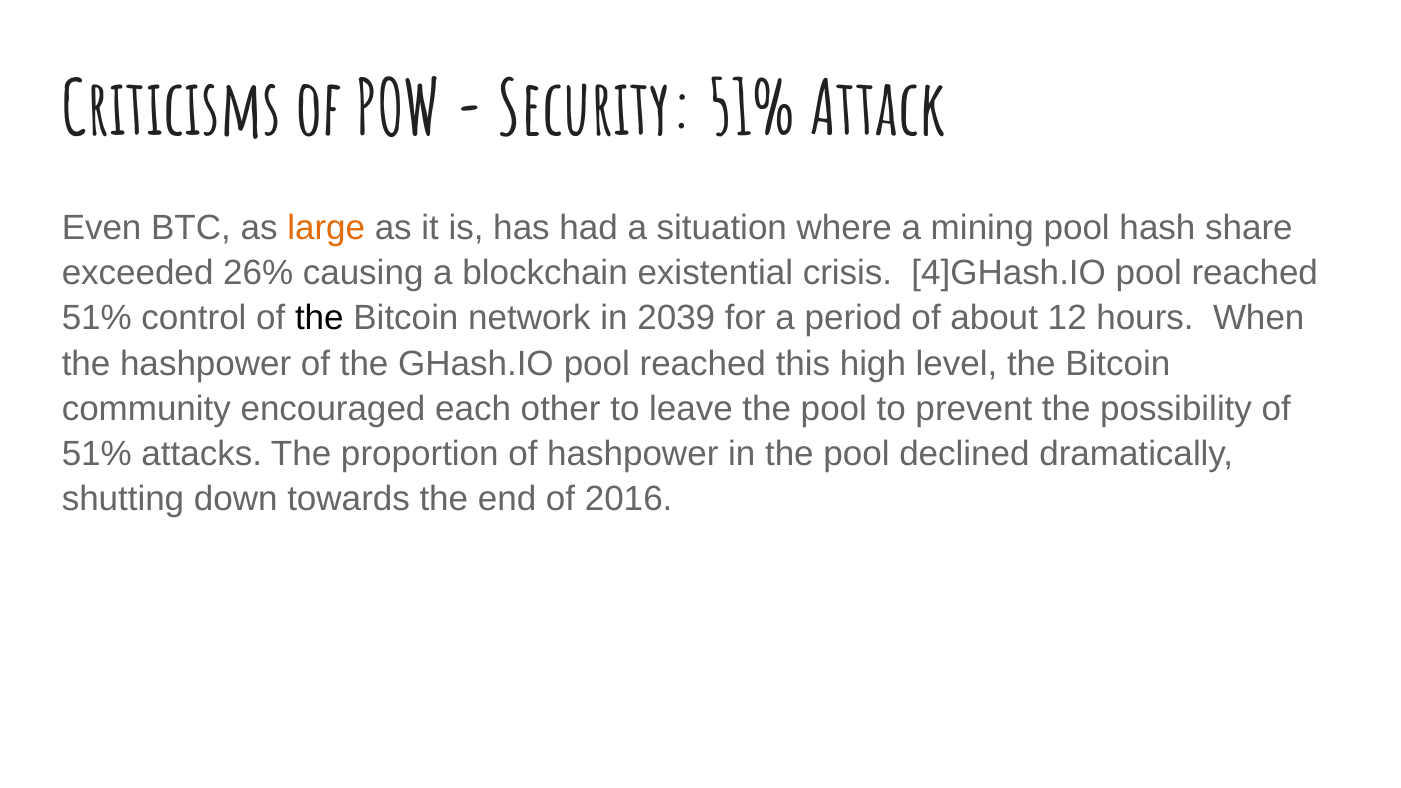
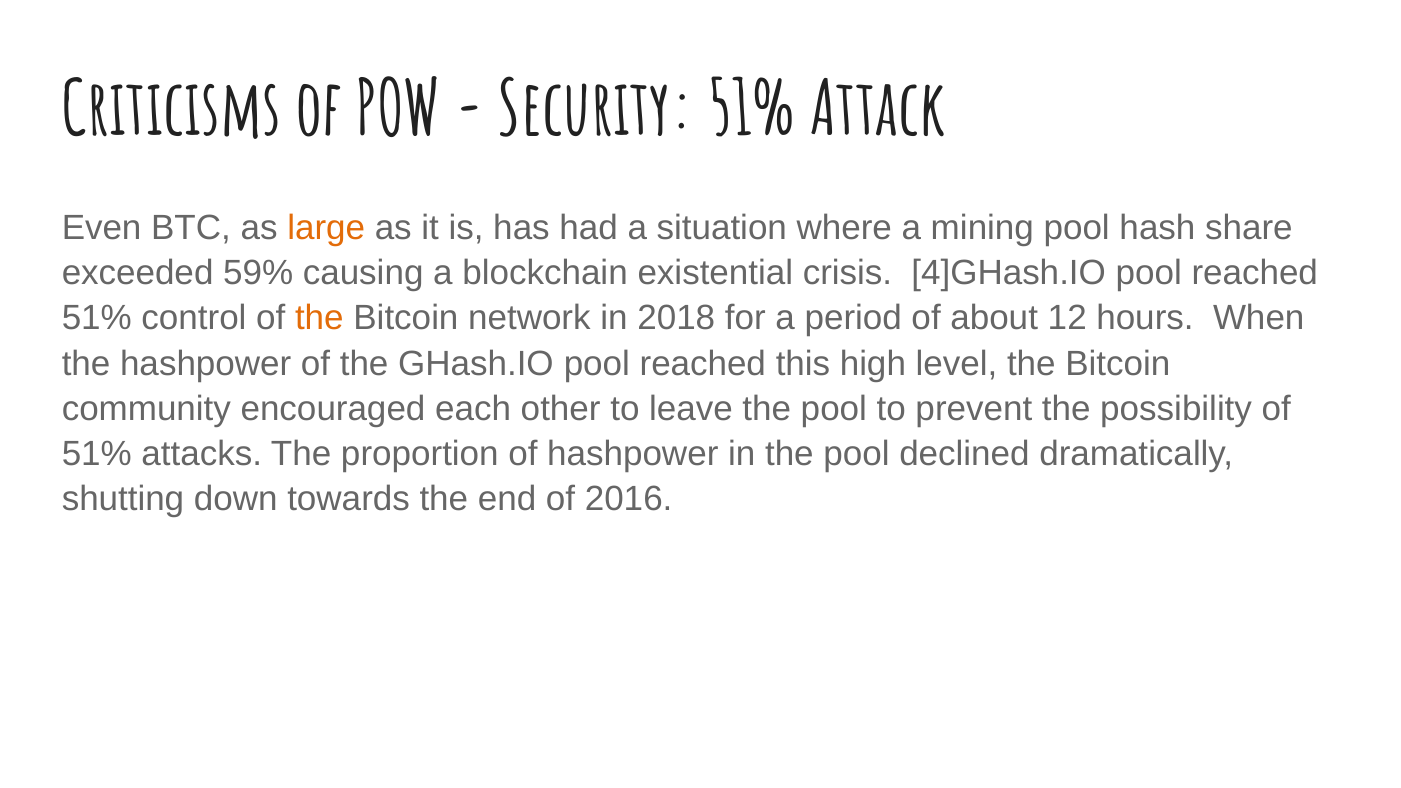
26%: 26% -> 59% (258, 273)
the colour: black -> orange (319, 318)
2039: 2039 -> 2018 (676, 318)
